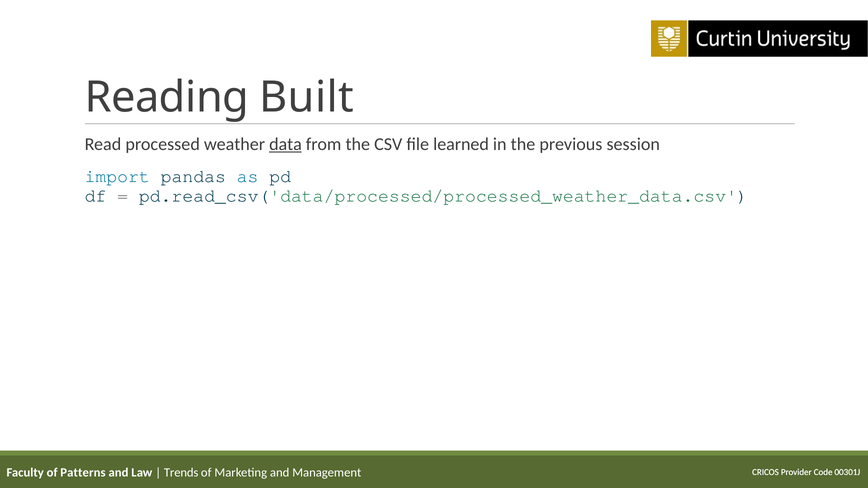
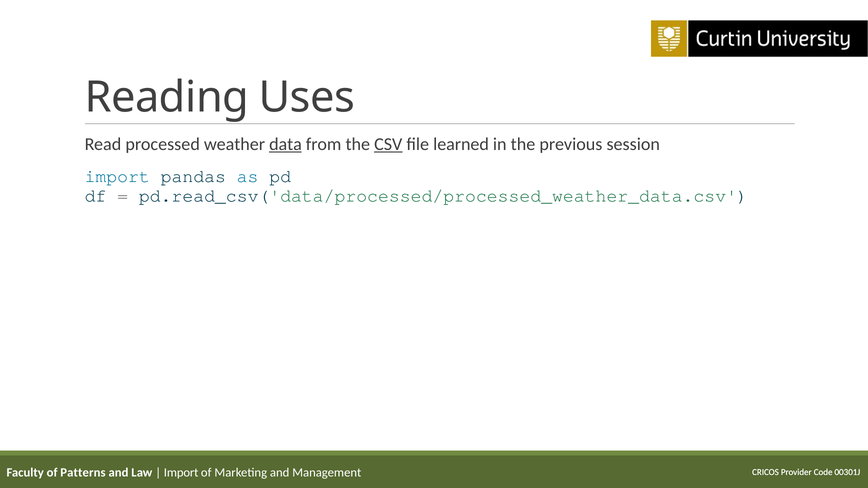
Built: Built -> Uses (307, 97)
CSV underline: none -> present (388, 144)
Trends: Trends -> Import (181, 473)
